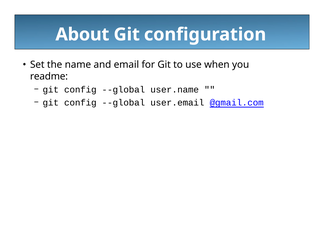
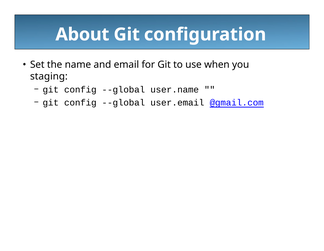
readme: readme -> staging (49, 76)
